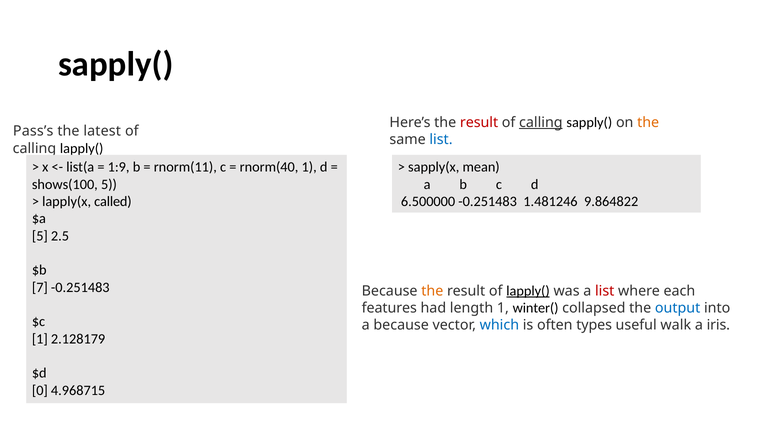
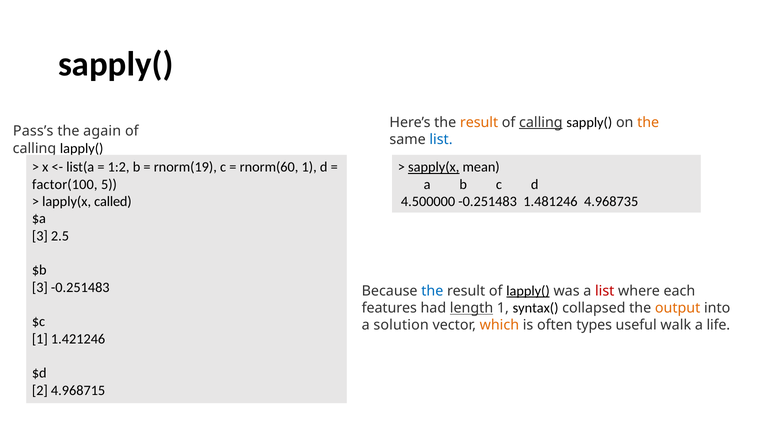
result colour: red -> orange (479, 122)
latest: latest -> again (102, 131)
1:9: 1:9 -> 1:2 (119, 167)
rnorm(11: rnorm(11 -> rnorm(19 (185, 167)
rnorm(40: rnorm(40 -> rnorm(60 (269, 167)
sapply(x underline: none -> present (434, 167)
shows(100: shows(100 -> factor(100 (65, 184)
6.500000: 6.500000 -> 4.500000 (428, 201)
9.864822: 9.864822 -> 4.968735 (611, 201)
5: 5 -> 3 (40, 236)
7: 7 -> 3 (40, 287)
the colour: orange -> blue (432, 291)
length underline: none -> present (472, 308)
winter(: winter( -> syntax( (536, 308)
output colour: blue -> orange (678, 308)
a because: because -> solution (401, 325)
which colour: blue -> orange (499, 325)
iris: iris -> life (718, 325)
2.128179: 2.128179 -> 1.421246 (78, 339)
0: 0 -> 2 (40, 390)
